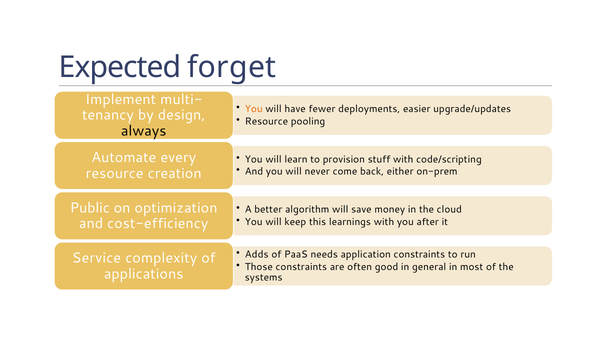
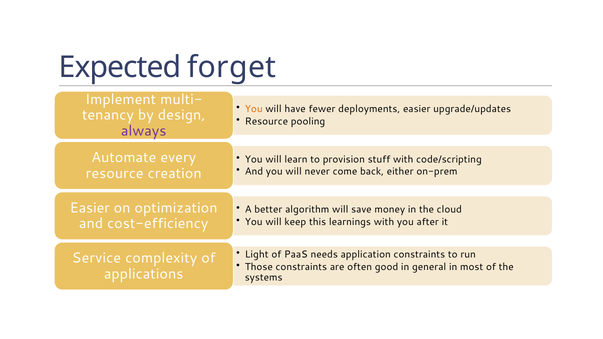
always colour: black -> purple (144, 131)
Public: Public -> Easier (90, 208)
Adds: Adds -> Light (257, 255)
